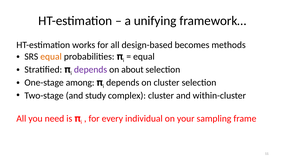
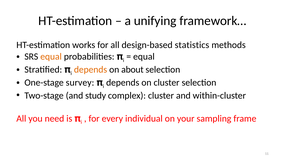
becomes: becomes -> statistics (192, 45)
depends colour: purple -> orange (91, 69)
among: among -> survey (80, 82)
